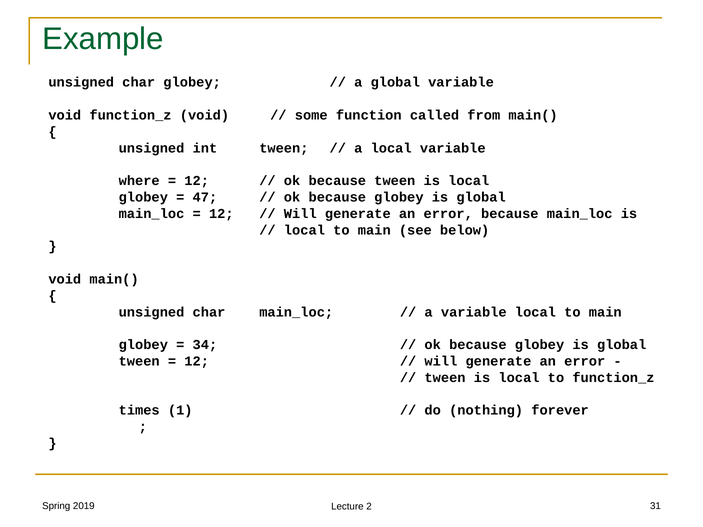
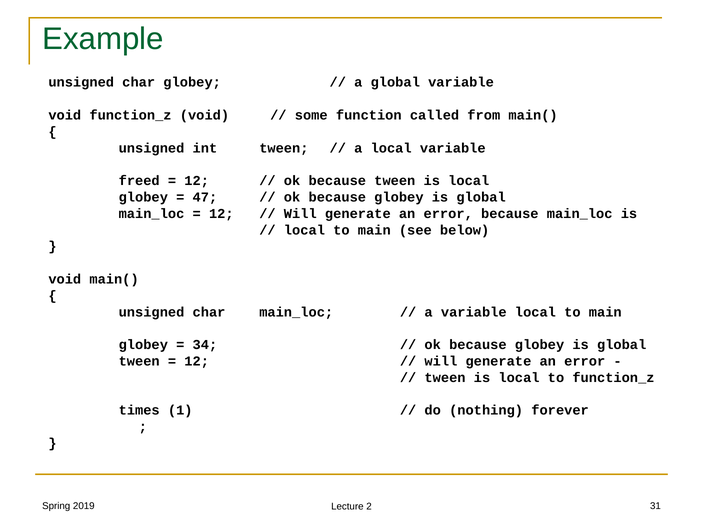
where: where -> freed (139, 181)
